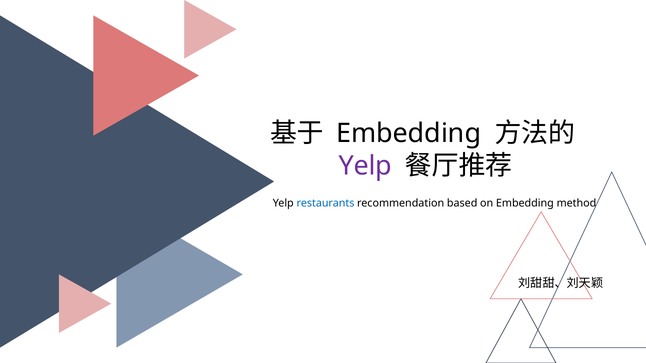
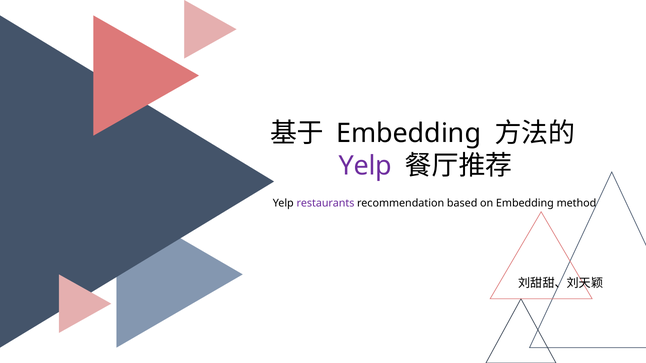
restaurants colour: blue -> purple (325, 204)
